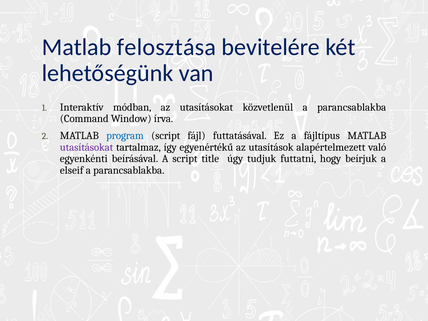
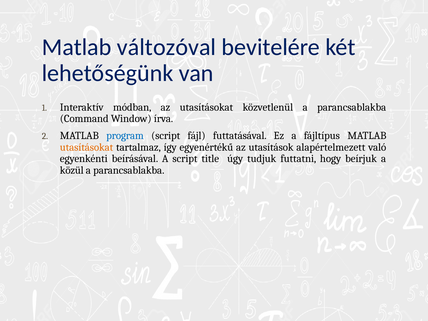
felosztása: felosztása -> változóval (167, 47)
utasításokat colour: purple -> orange (87, 147)
elseif: elseif -> közül (72, 170)
